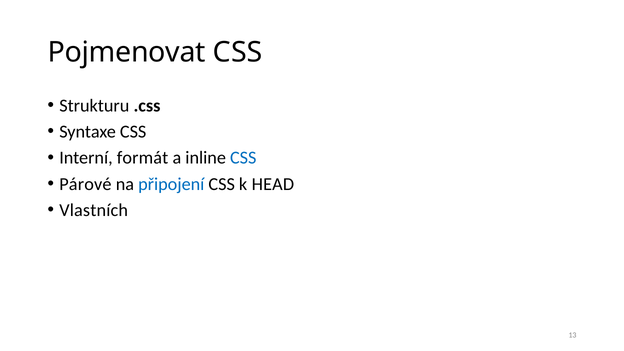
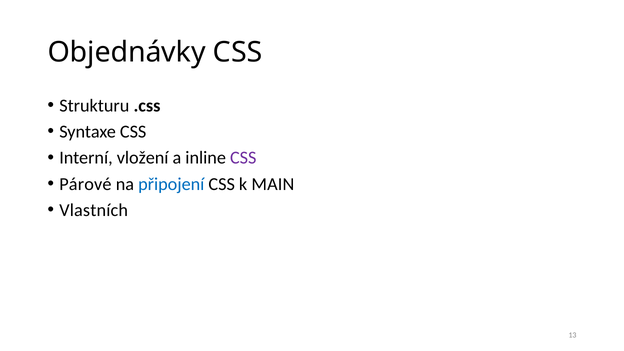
Pojmenovat: Pojmenovat -> Objednávky (127, 52)
formát: formát -> vložení (143, 158)
CSS colour: blue -> purple (243, 158)
HEAD: HEAD -> MAIN (273, 184)
